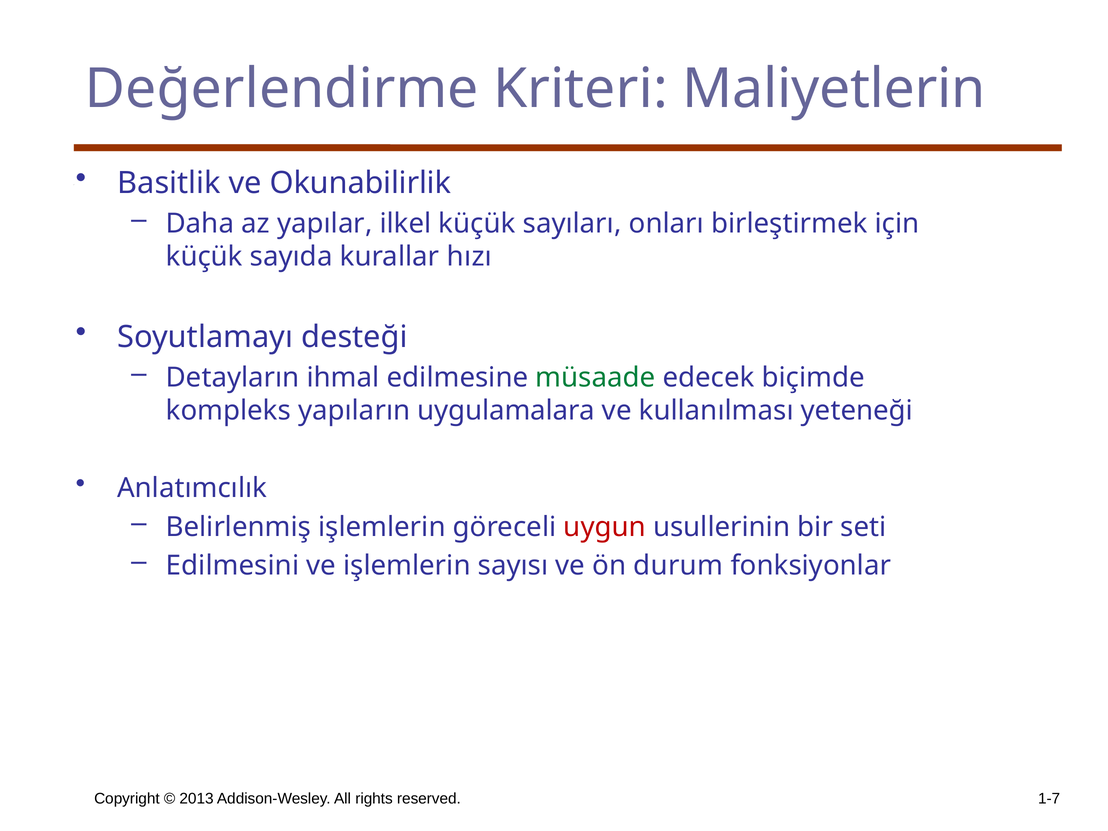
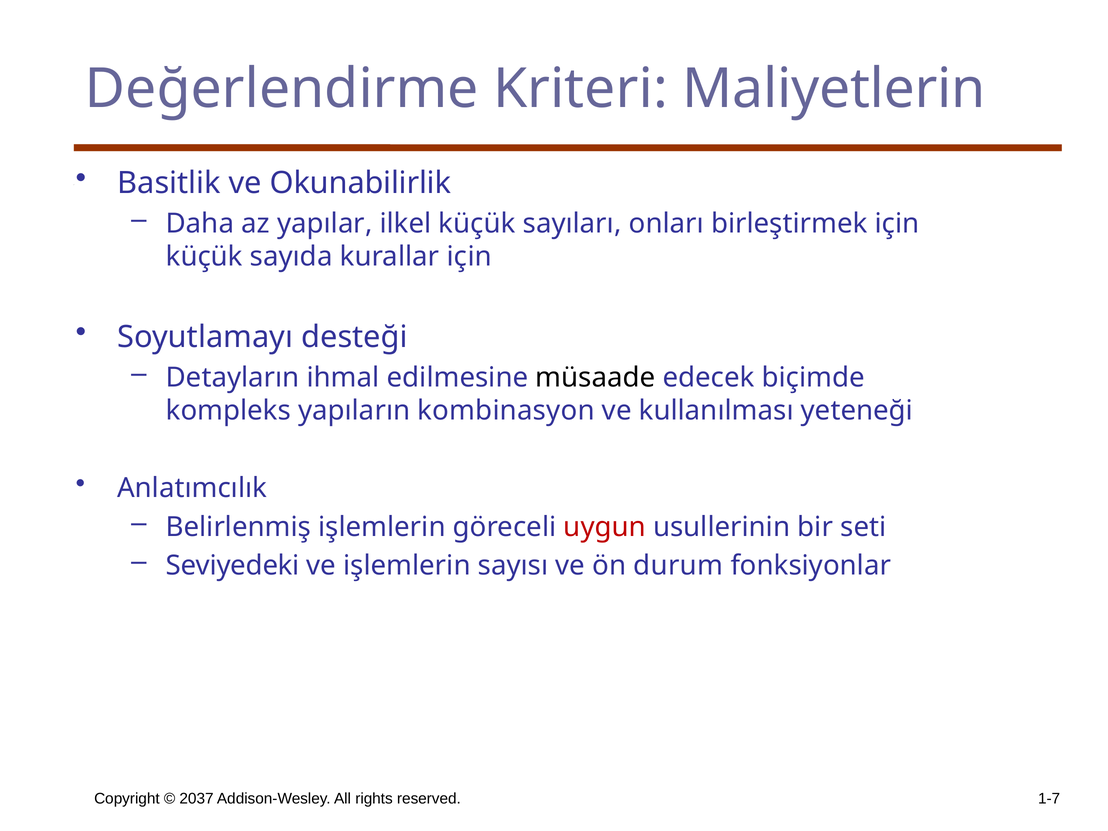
kurallar hızı: hızı -> için (469, 257)
müsaade colour: green -> black (595, 377)
uygulamalara: uygulamalara -> kombinasyon (506, 411)
Edilmesini: Edilmesini -> Seviyedeki (233, 566)
2013: 2013 -> 2037 (197, 799)
